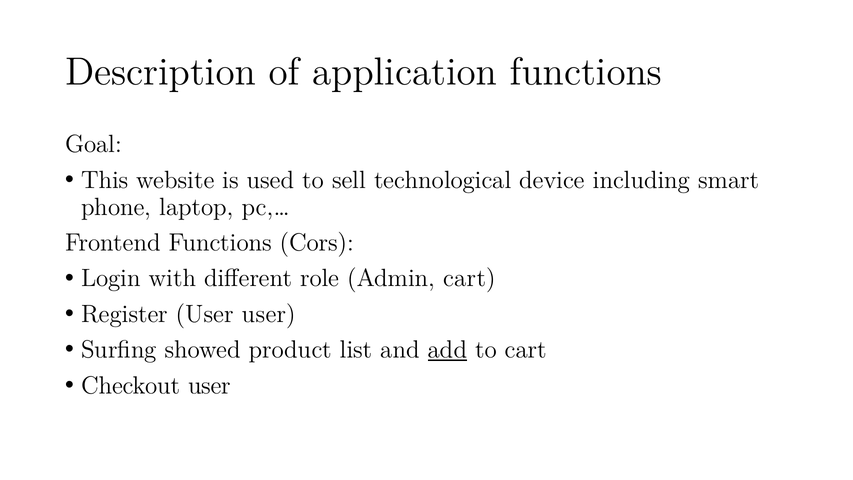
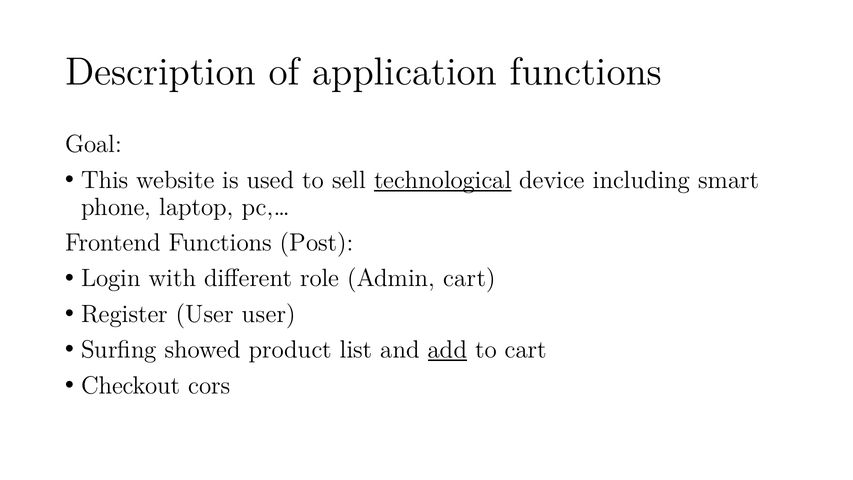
technological underline: none -> present (443, 180)
Cors: Cors -> Post (317, 242)
Checkout user: user -> cors (209, 385)
